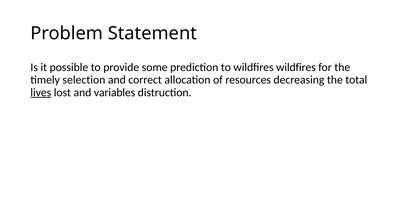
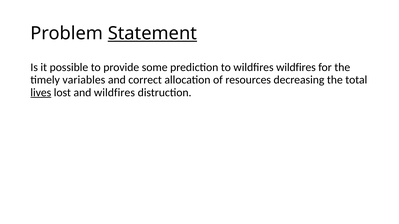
Statement underline: none -> present (152, 34)
selection: selection -> variables (84, 80)
and variables: variables -> wildfires (114, 93)
